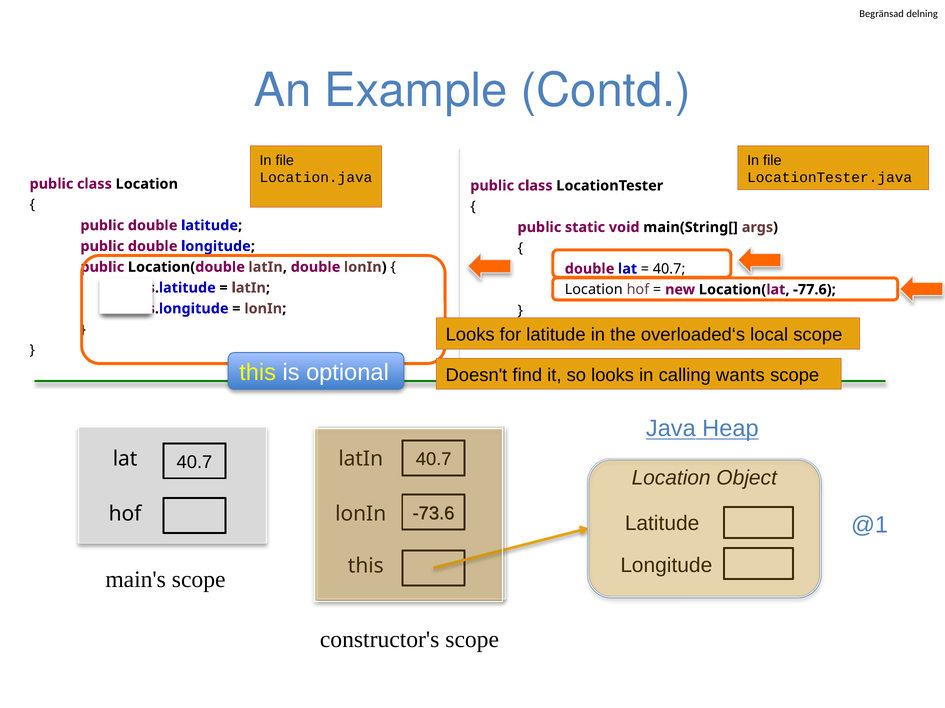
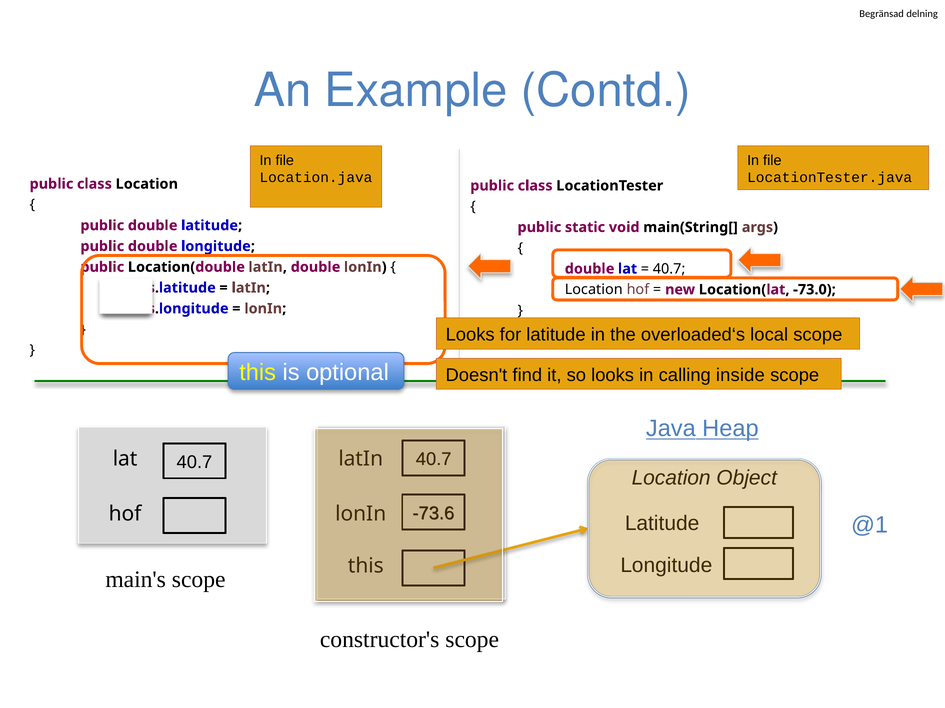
-77.6: -77.6 -> -73.0 (815, 290)
wants: wants -> inside (740, 376)
